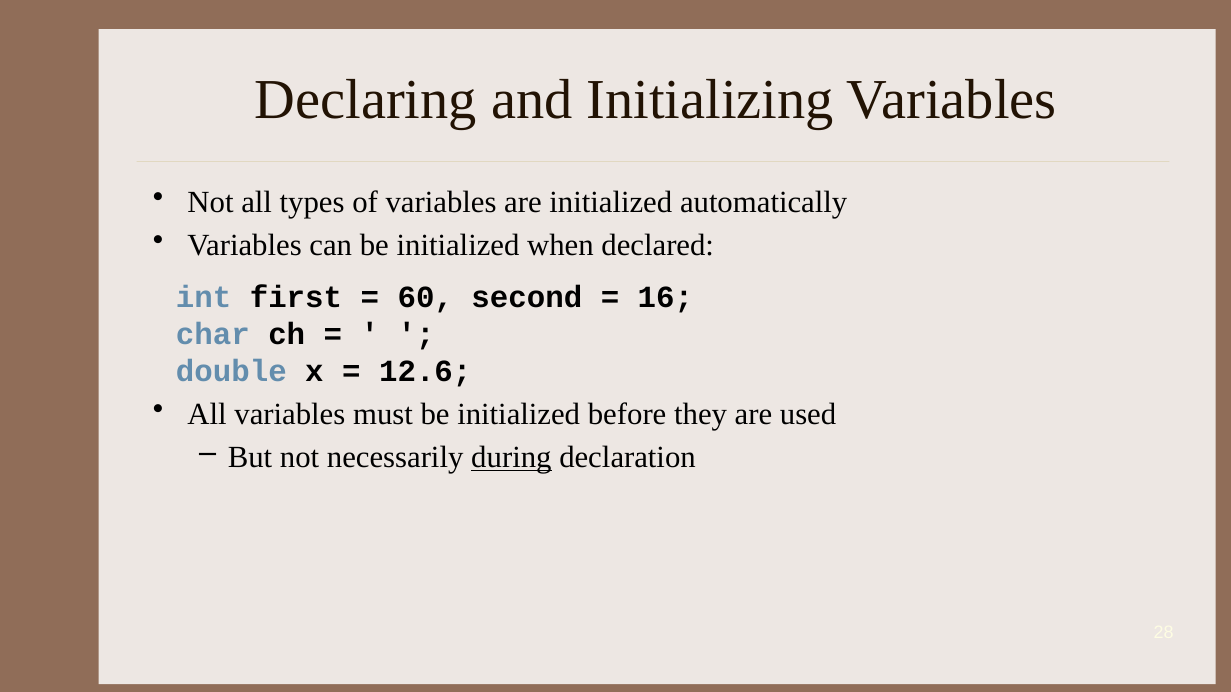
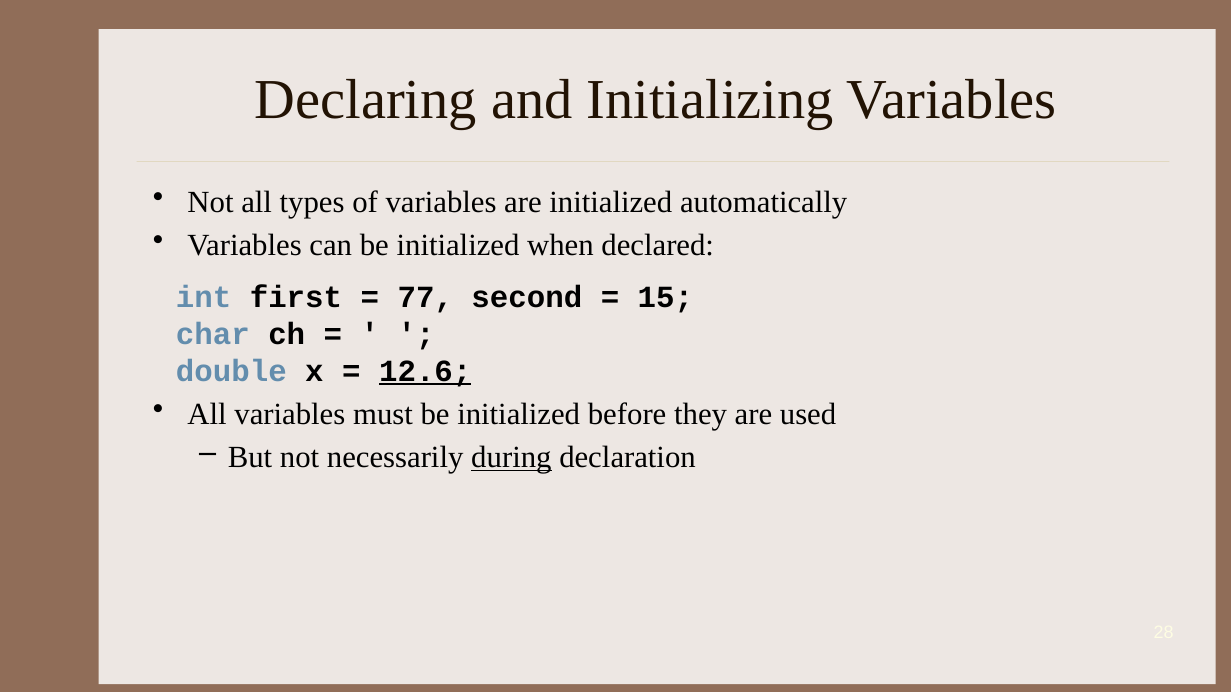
60: 60 -> 77 (425, 298)
16: 16 -> 15 (665, 298)
12.6 underline: none -> present (425, 371)
